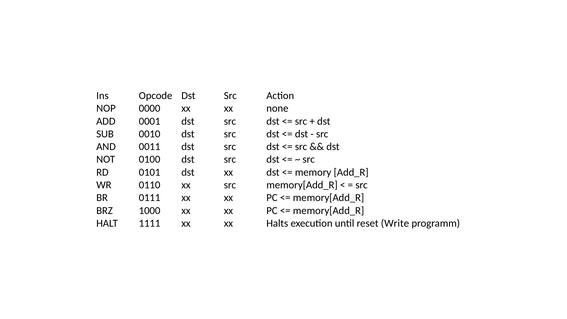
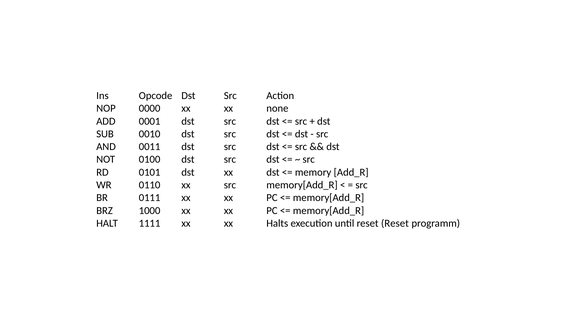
reset Write: Write -> Reset (395, 223)
